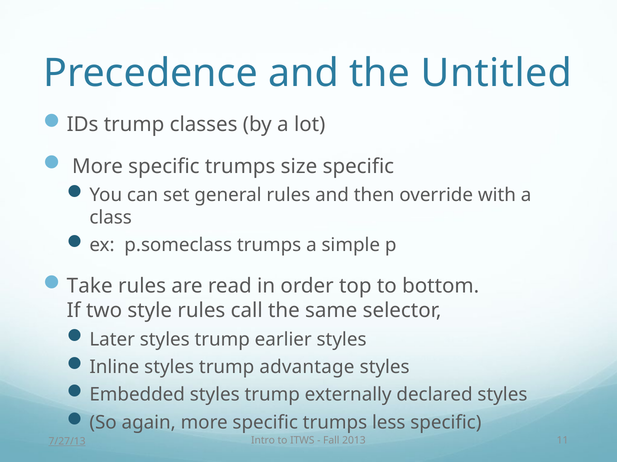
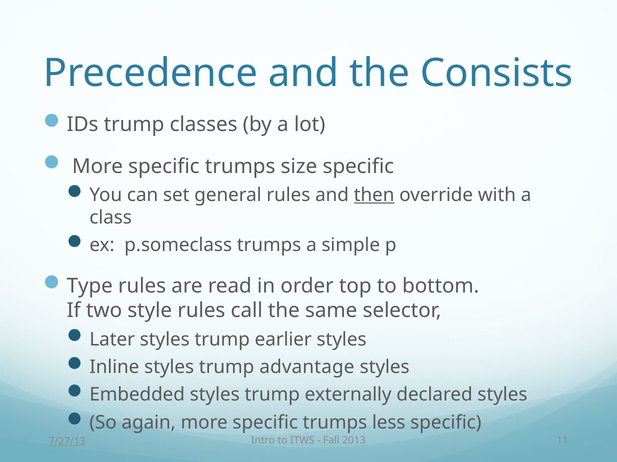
Untitled: Untitled -> Consists (497, 73)
then underline: none -> present (374, 195)
Take: Take -> Type (90, 287)
